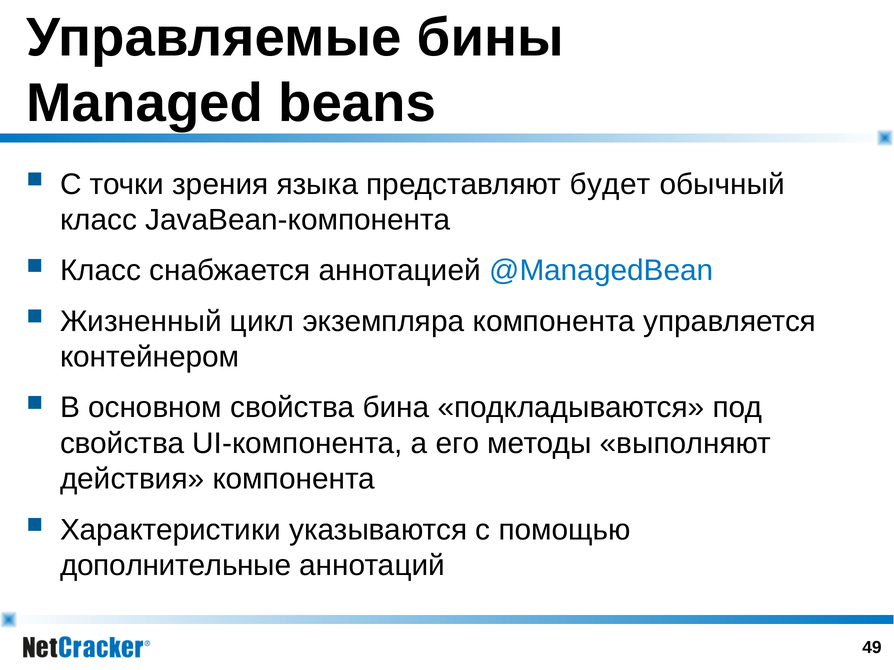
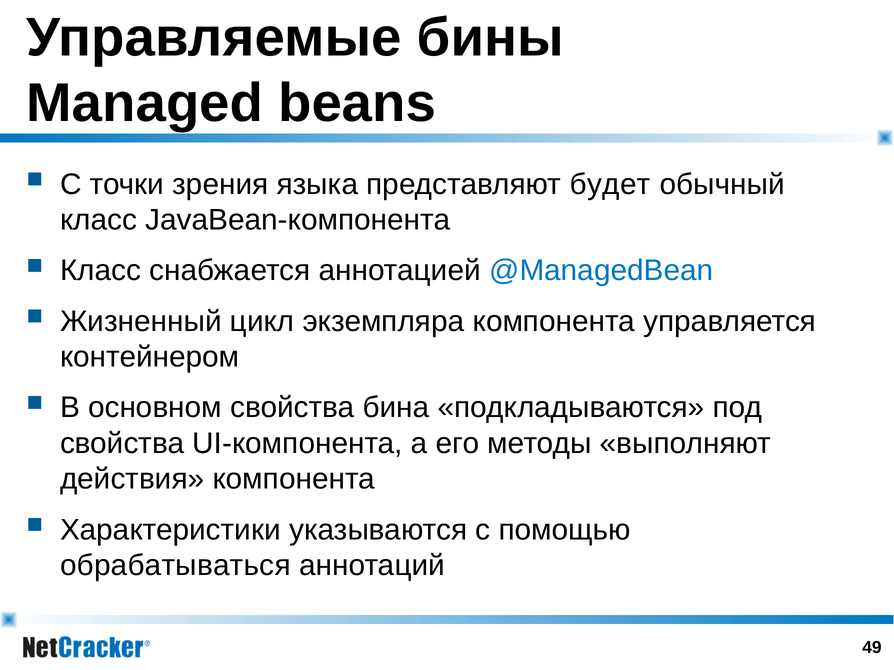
дополнительные: дополнительные -> обрабатываться (175, 566)
